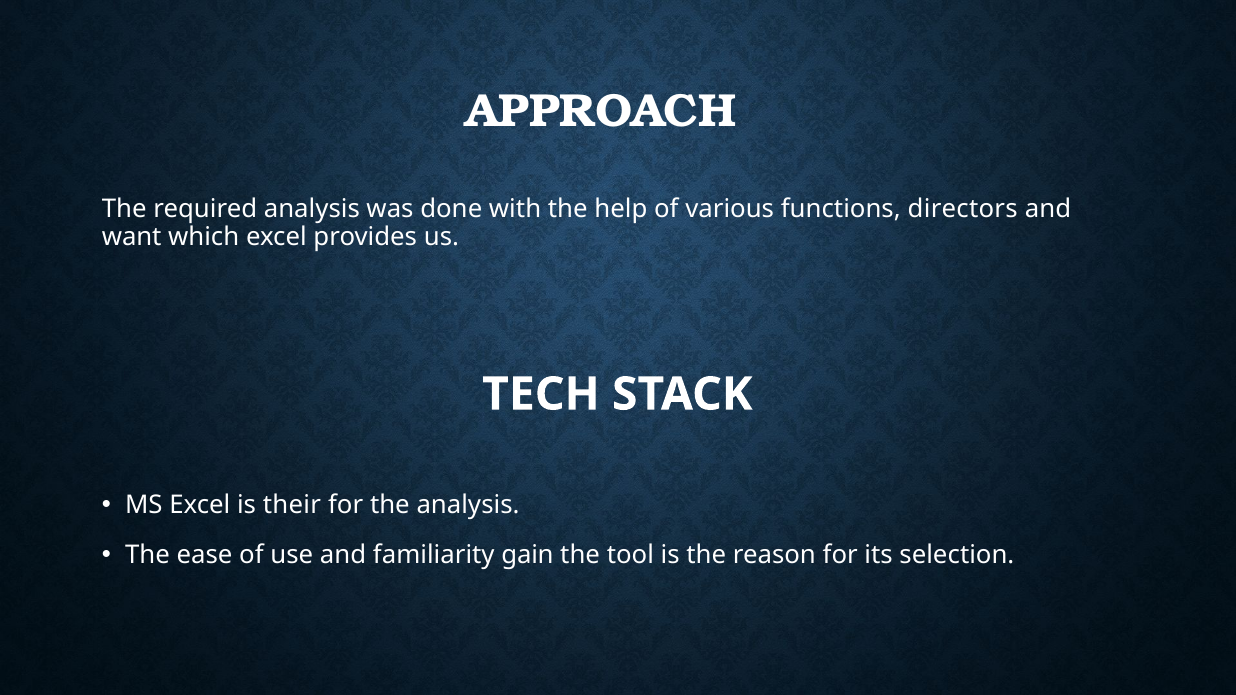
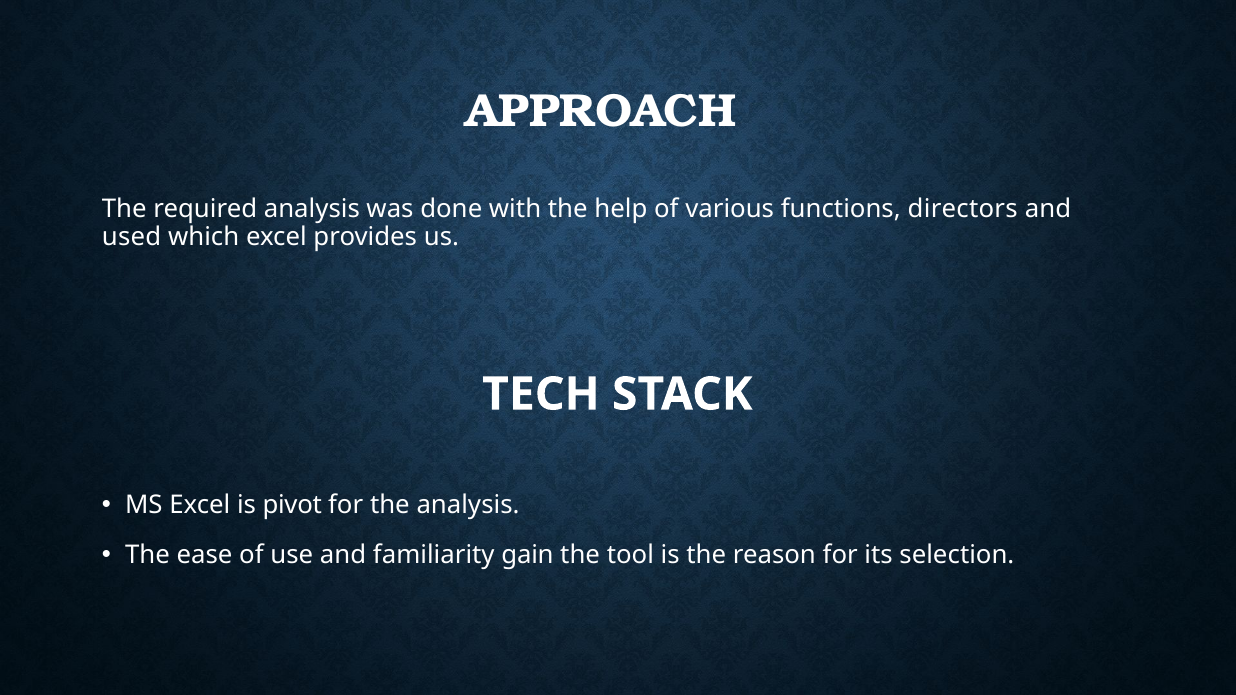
want: want -> used (132, 237)
their: their -> pivot (292, 505)
